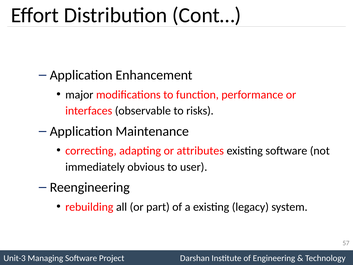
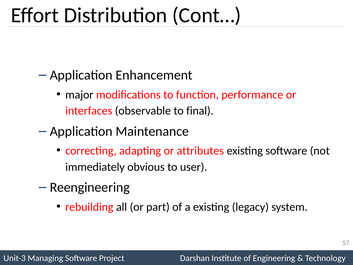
risks: risks -> final (200, 111)
